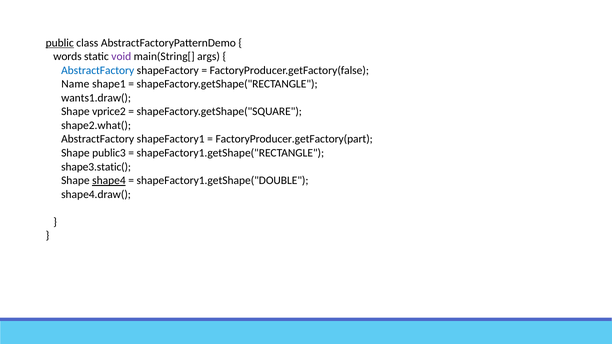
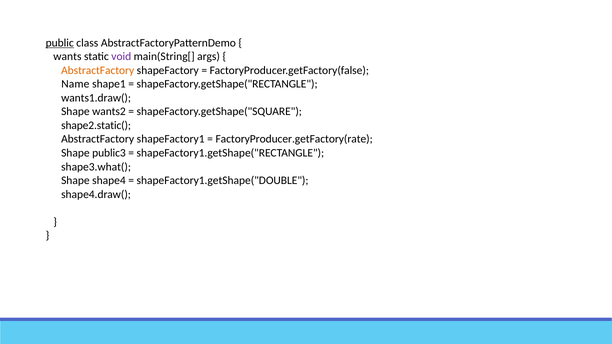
words: words -> wants (67, 57)
AbstractFactory colour: blue -> orange (98, 70)
vprice2: vprice2 -> wants2 (109, 112)
shape2.what(: shape2.what( -> shape2.static( (96, 126)
FactoryProducer.getFactory(part: FactoryProducer.getFactory(part -> FactoryProducer.getFactory(rate (294, 139)
shape3.static(: shape3.static( -> shape3.what( (96, 167)
shape4 underline: present -> none (109, 181)
